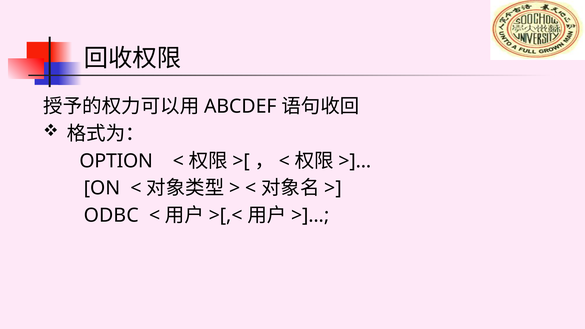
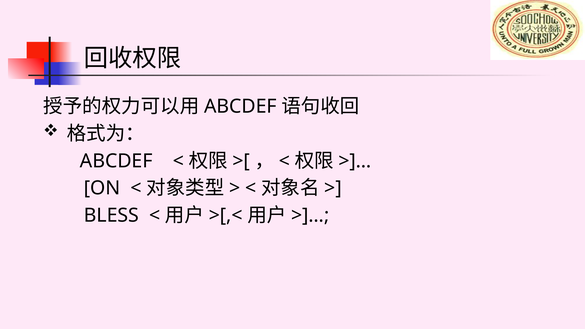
OPTION: OPTION -> ABCDEF (116, 161)
ODBC: ODBC -> BLESS (111, 216)
